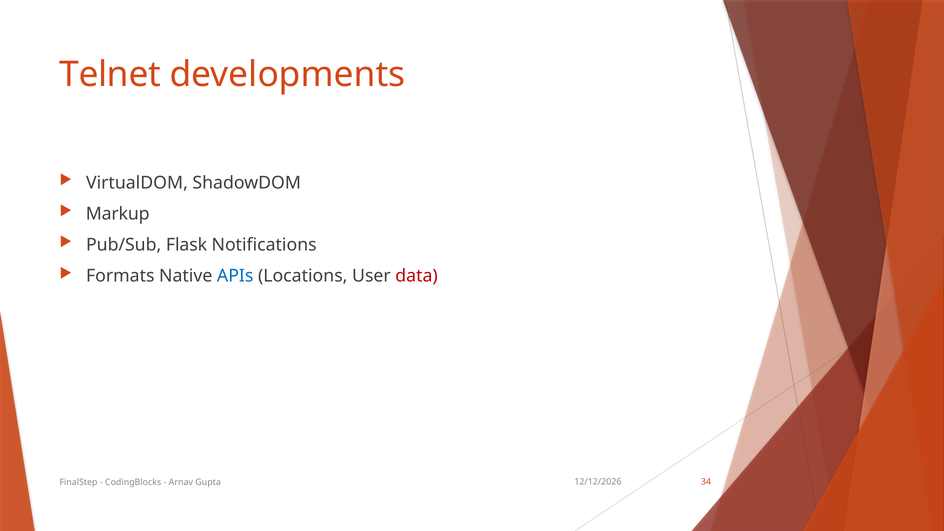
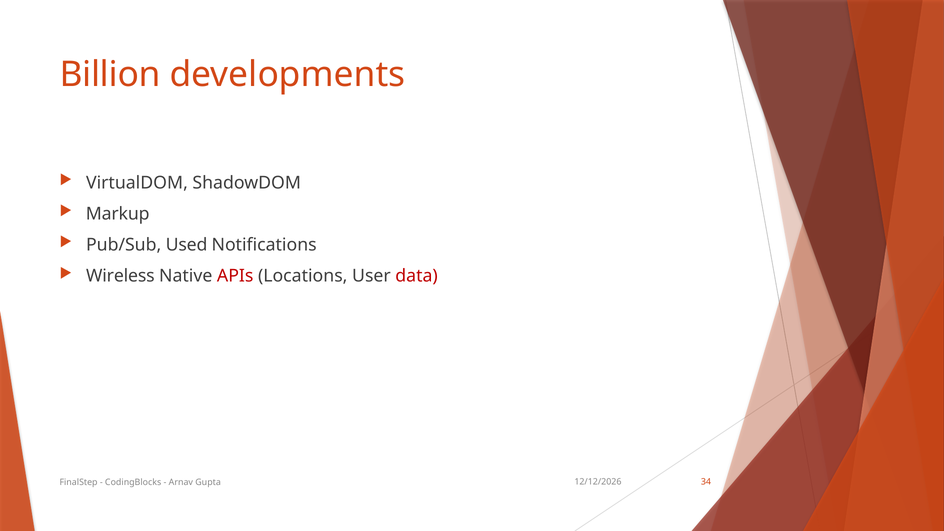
Telnet: Telnet -> Billion (110, 74)
Flask: Flask -> Used (187, 245)
Formats: Formats -> Wireless (120, 276)
APIs colour: blue -> red (235, 276)
